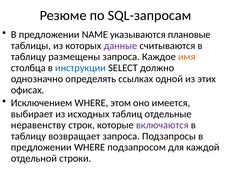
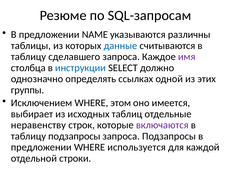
плановые: плановые -> различны (189, 35)
данные colour: purple -> blue (120, 46)
размещены: размещены -> сделавшего (74, 57)
имя colour: orange -> purple (187, 57)
офисах: офисах -> группы (28, 90)
таблицу возвращает: возвращает -> подзапросы (74, 136)
подзапросом: подзапросом -> используется (137, 147)
